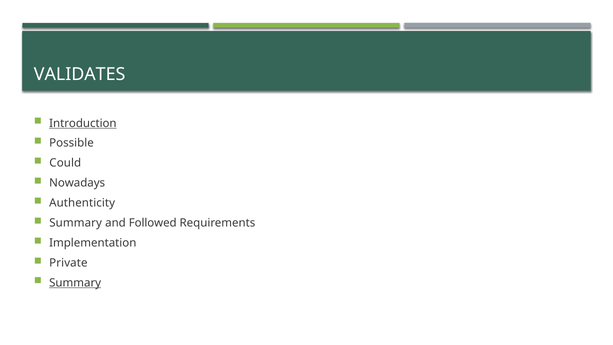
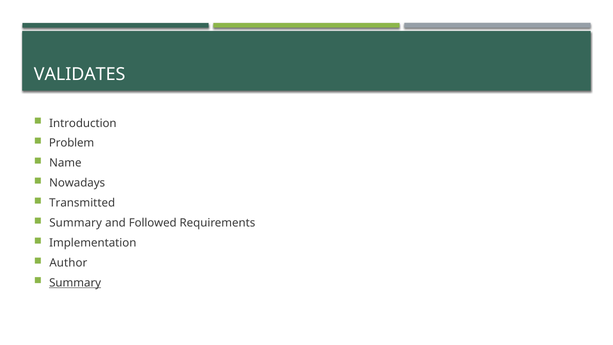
Introduction underline: present -> none (83, 123)
Possible: Possible -> Problem (72, 143)
Could: Could -> Name (65, 163)
Authenticity: Authenticity -> Transmitted (82, 203)
Private: Private -> Author (68, 263)
